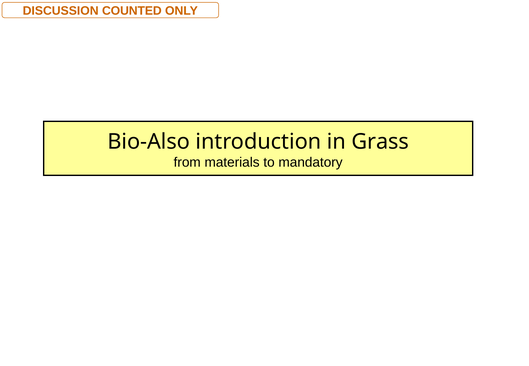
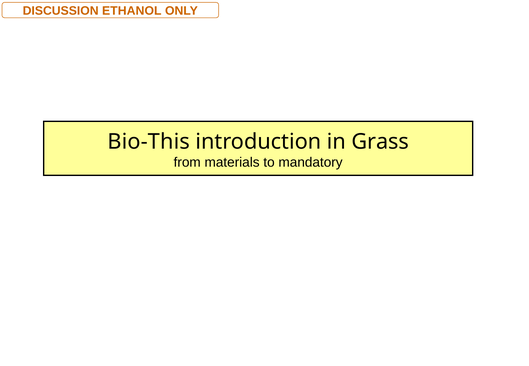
COUNTED: COUNTED -> ETHANOL (132, 11)
Bio-Also: Bio-Also -> Bio-This (149, 142)
